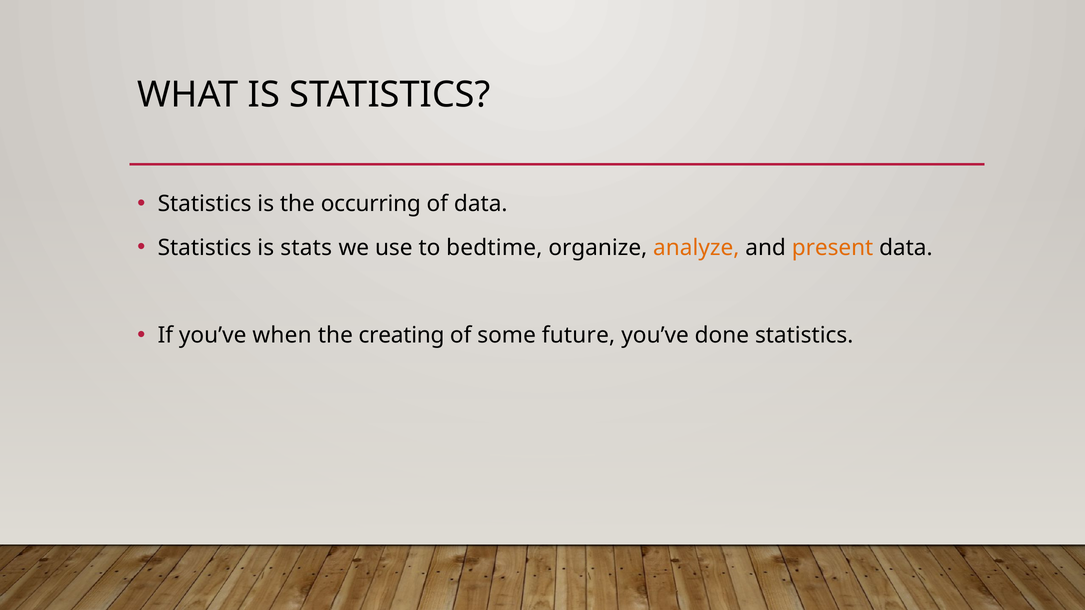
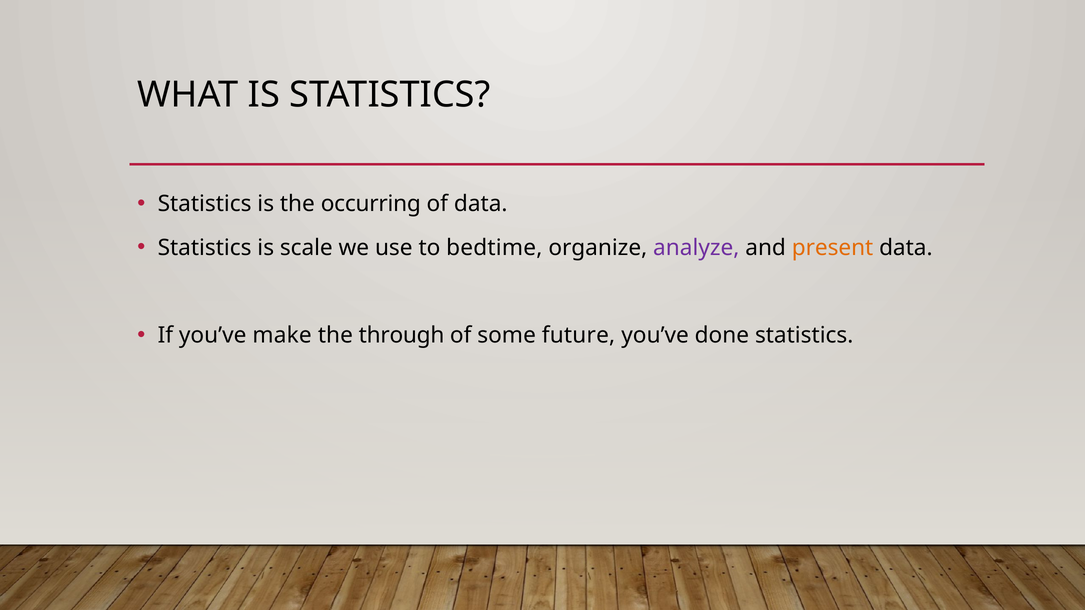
stats: stats -> scale (306, 248)
analyze colour: orange -> purple (696, 248)
when: when -> make (282, 336)
creating: creating -> through (402, 336)
